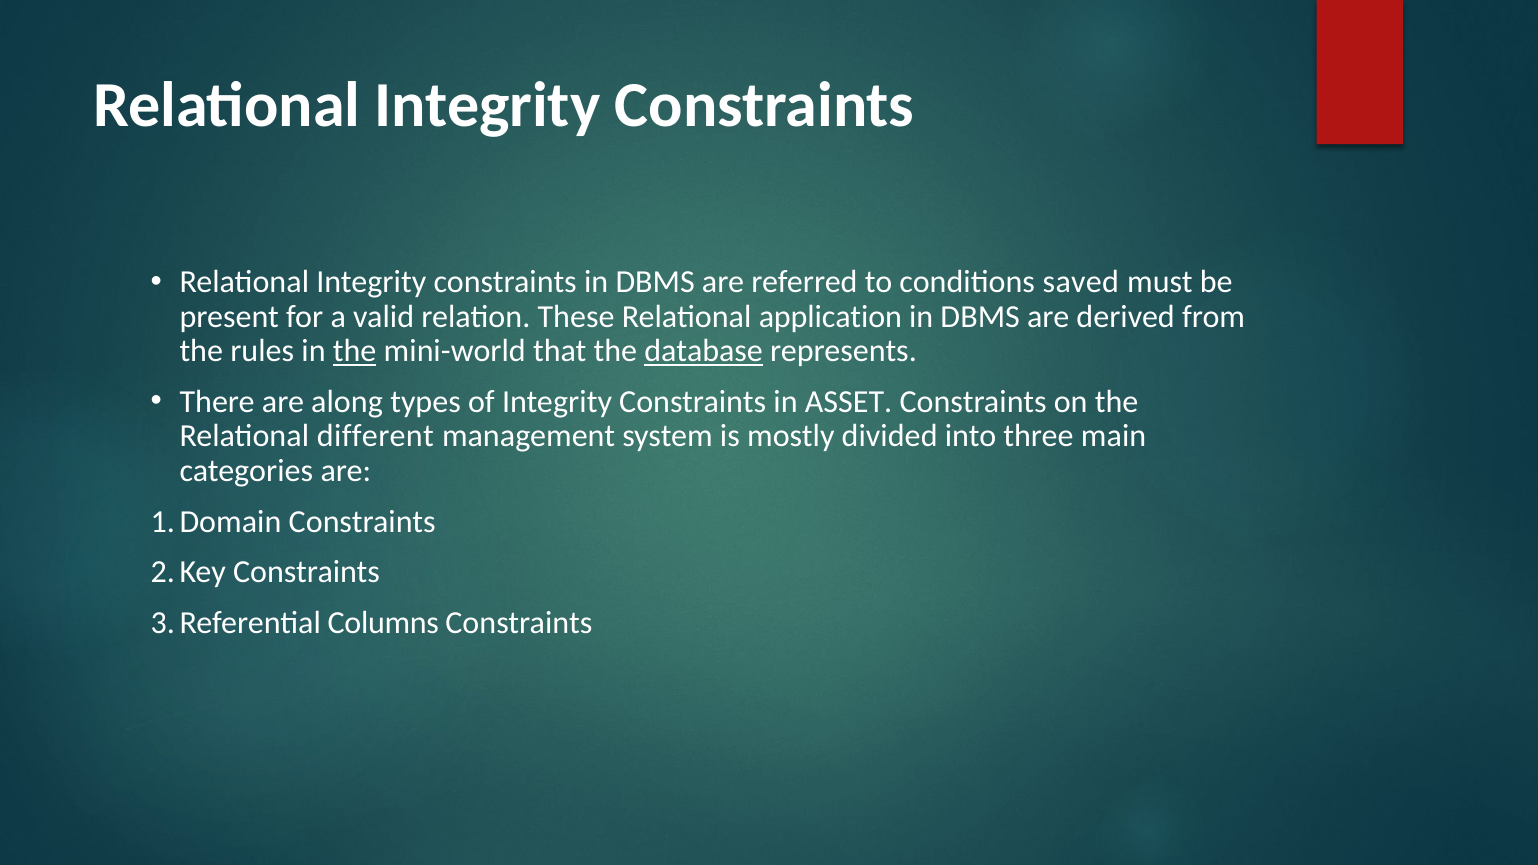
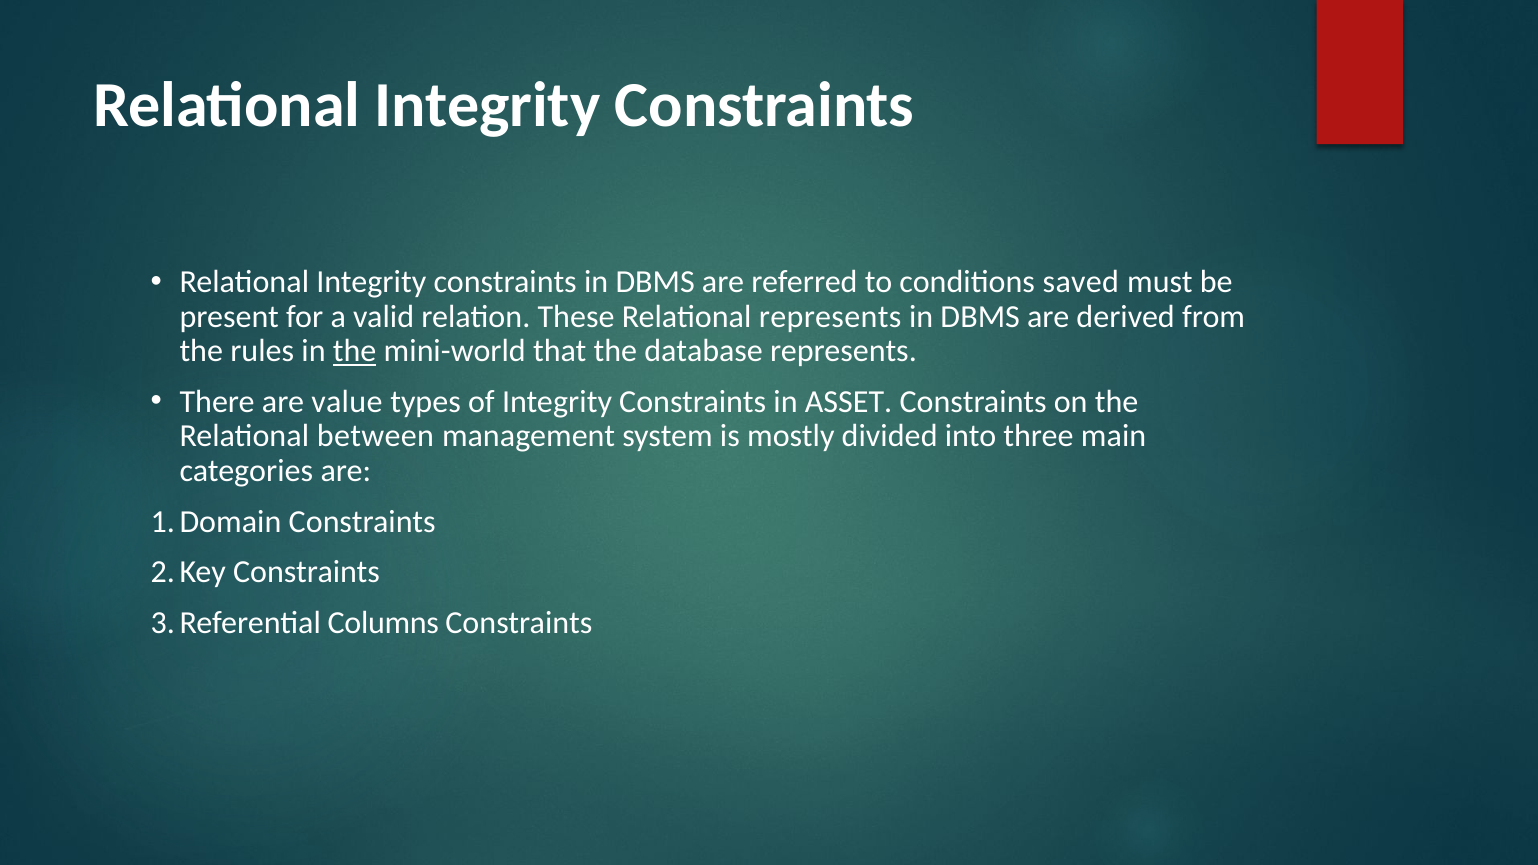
Relational application: application -> represents (830, 316)
database underline: present -> none (704, 351)
along: along -> value (347, 402)
different: different -> between (375, 436)
